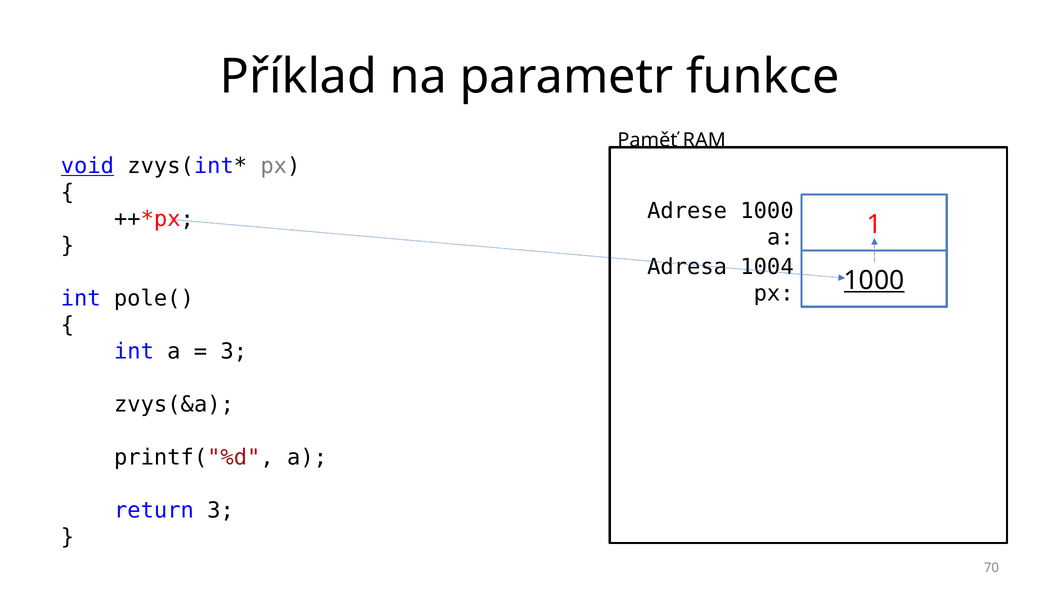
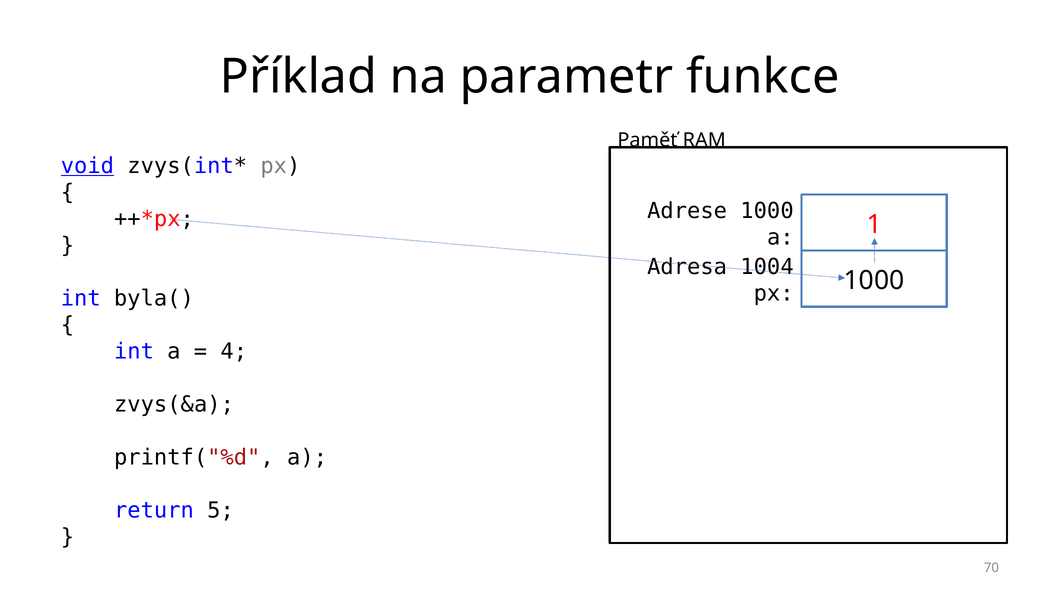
1000 underline: present -> none (874, 281)
pole(: pole( -> byla( (154, 299)
3: 3 -> 4 (234, 352)
return 3: 3 -> 5 (221, 511)
